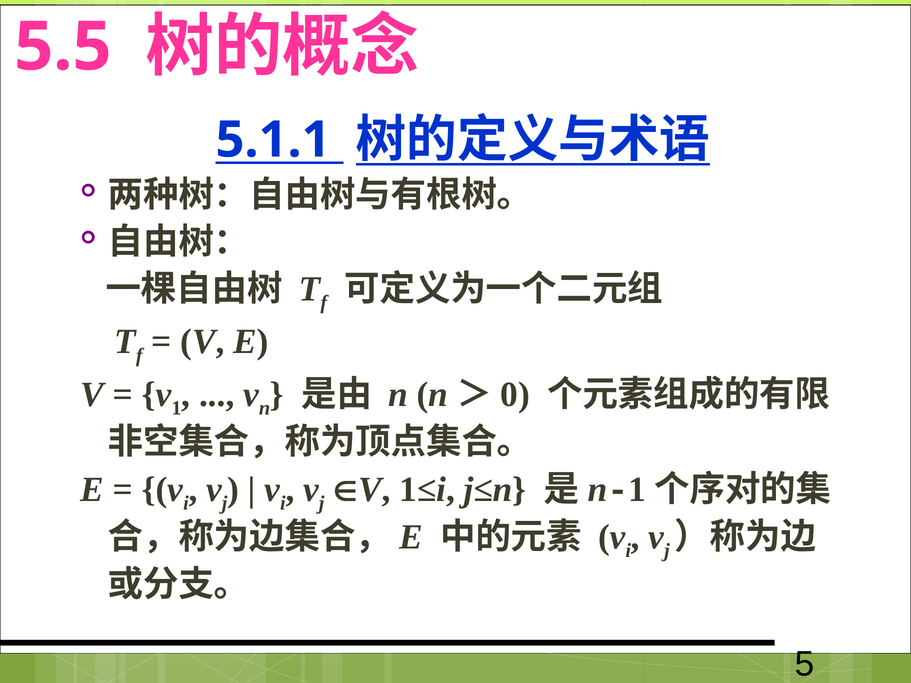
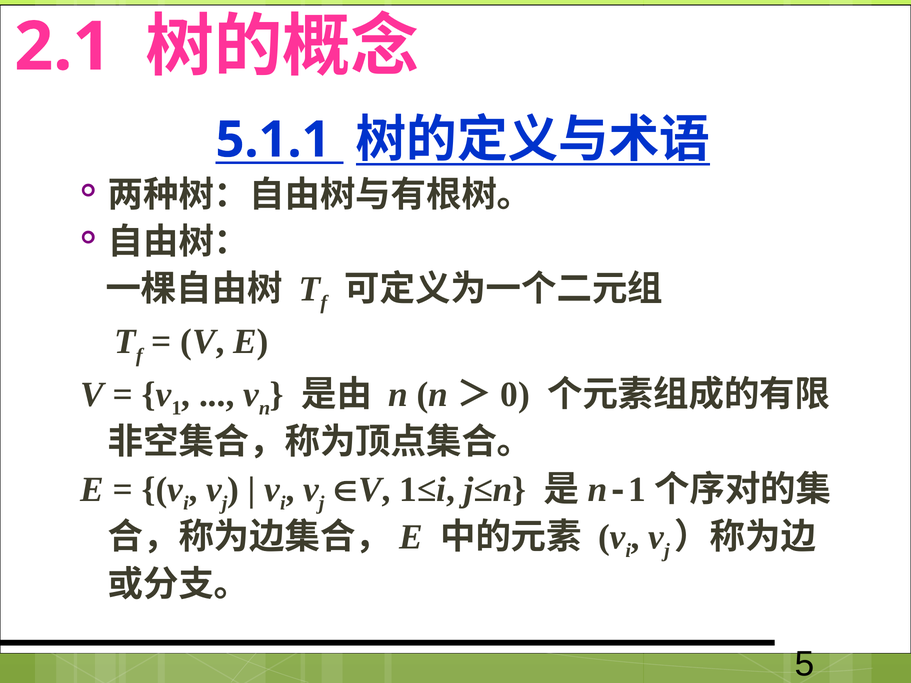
5.5: 5.5 -> 2.1 (63, 47)
